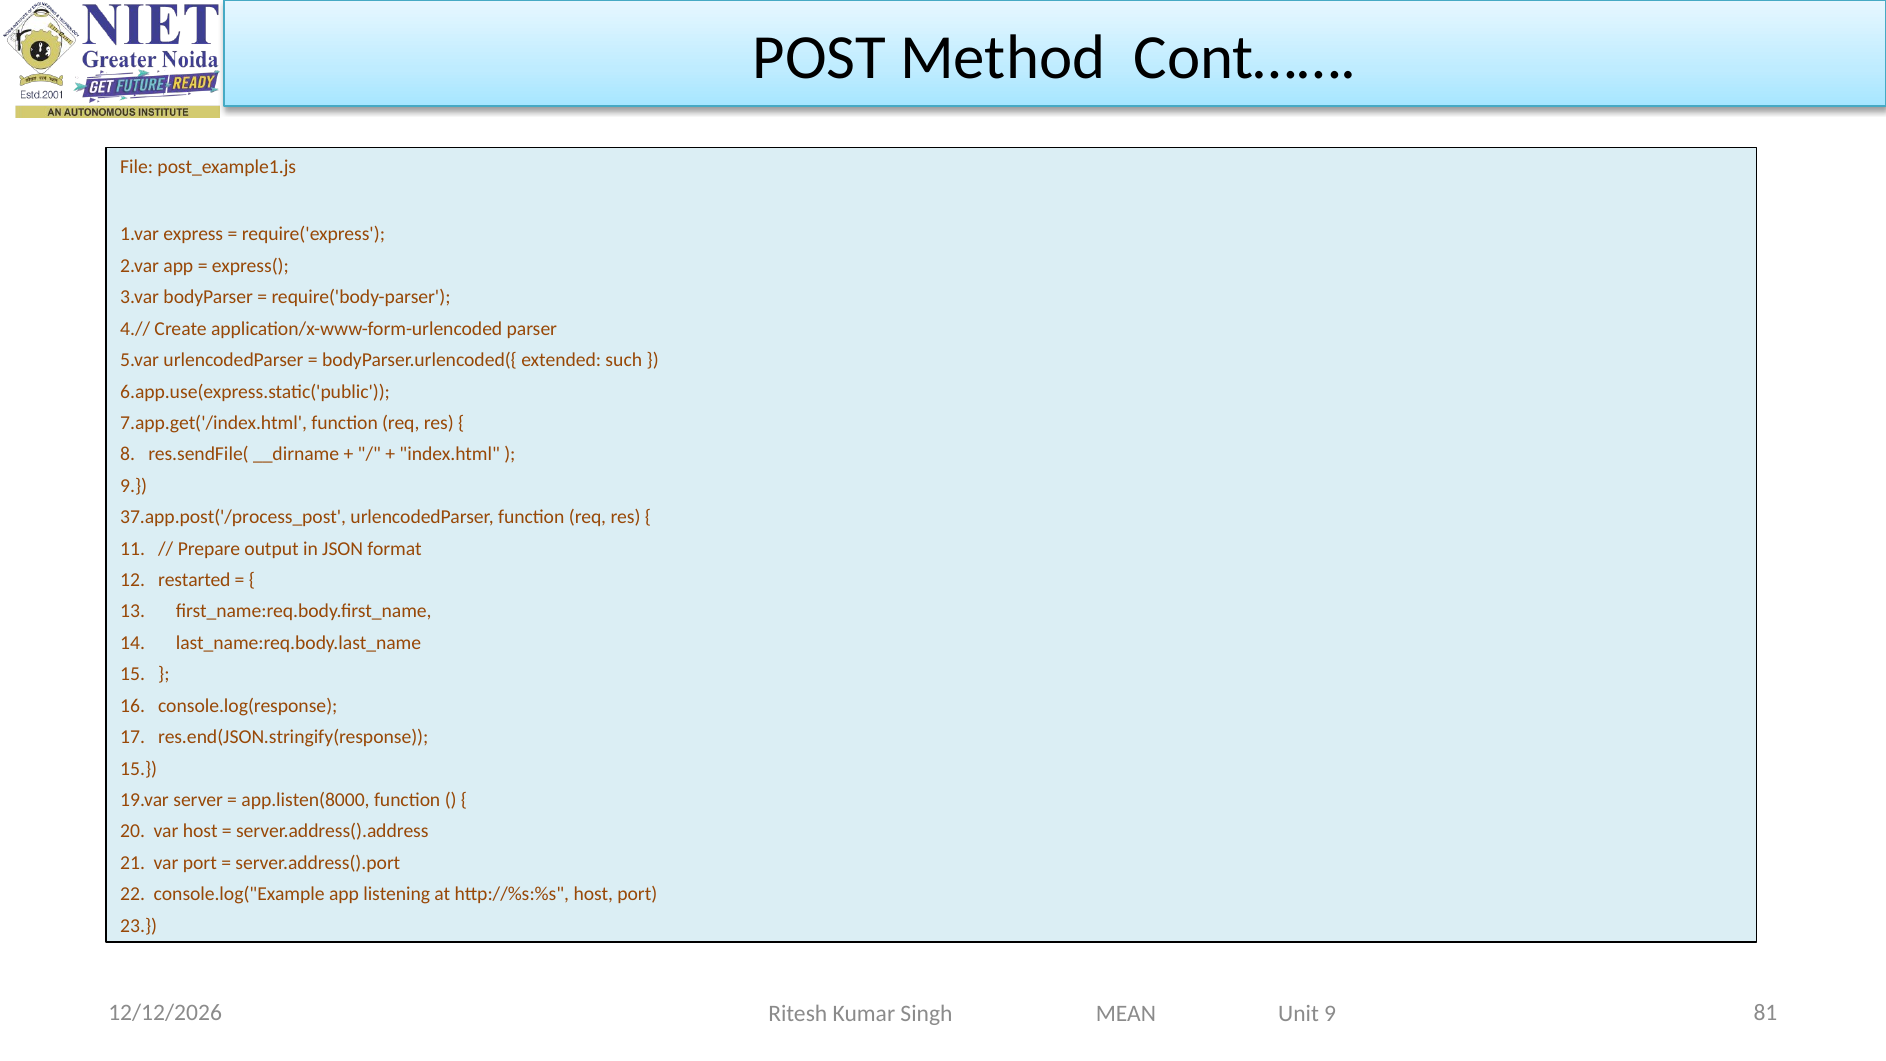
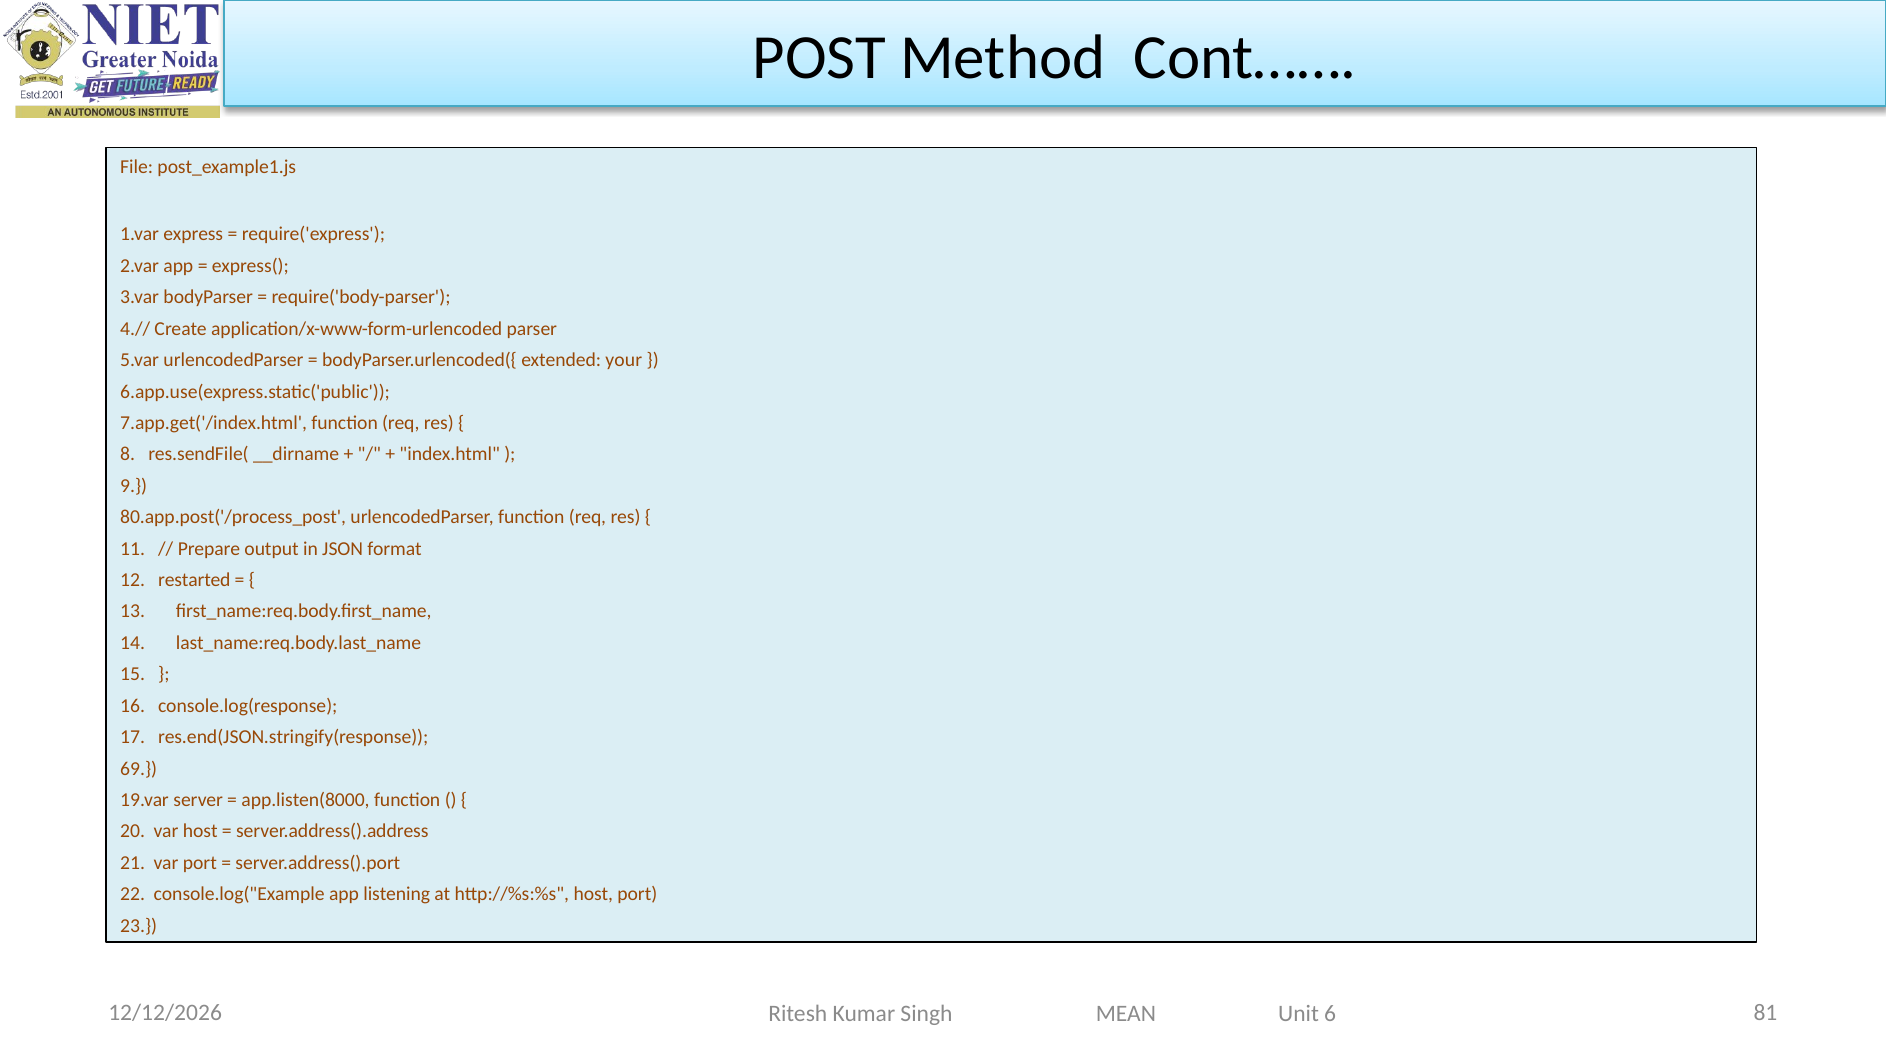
such: such -> your (624, 360)
37.app.post('/process_post: 37.app.post('/process_post -> 80.app.post('/process_post (233, 517)
15: 15 -> 69 (139, 768)
Unit 9: 9 -> 6 (1330, 1013)
